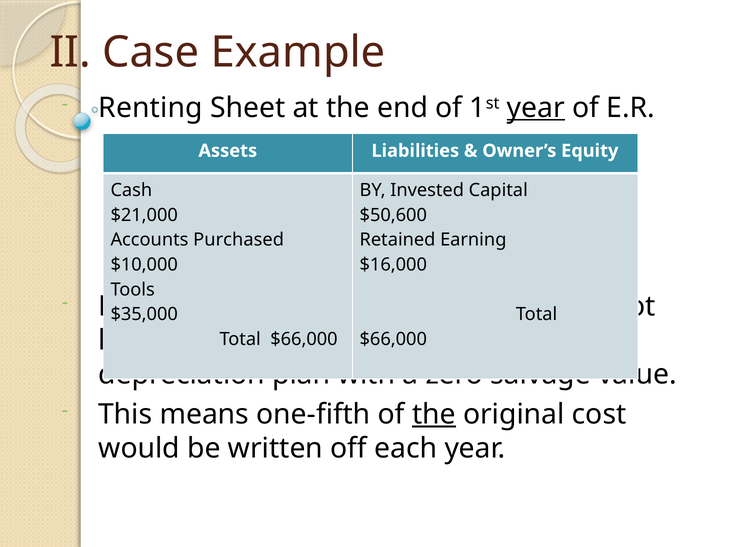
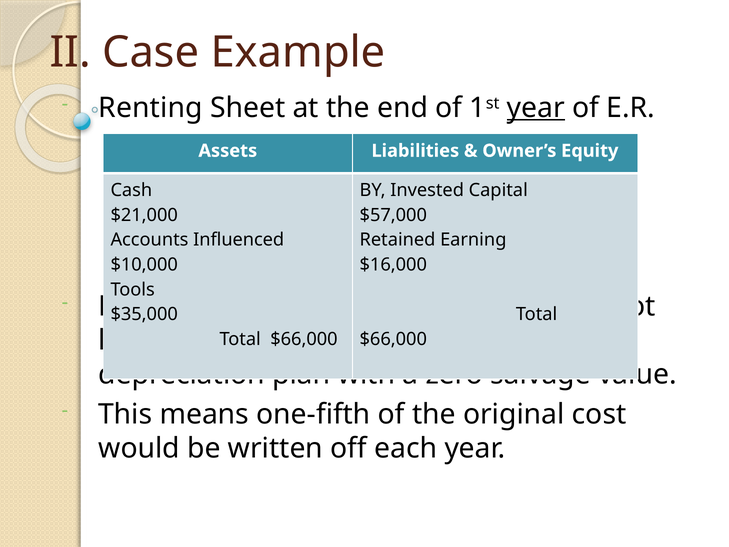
$50,600: $50,600 -> $57,000 (393, 215)
Purchased: Purchased -> Influenced (239, 240)
the underline: present -> none (434, 414)
